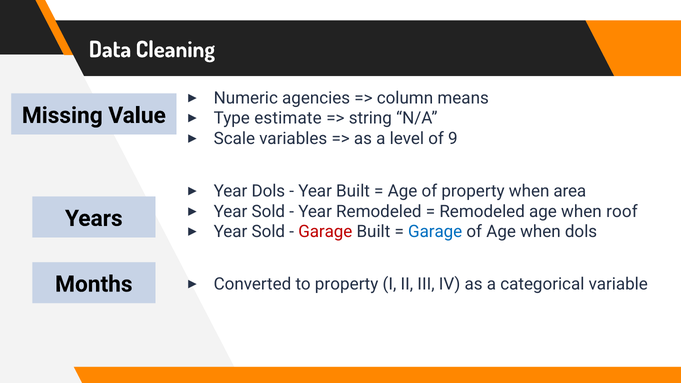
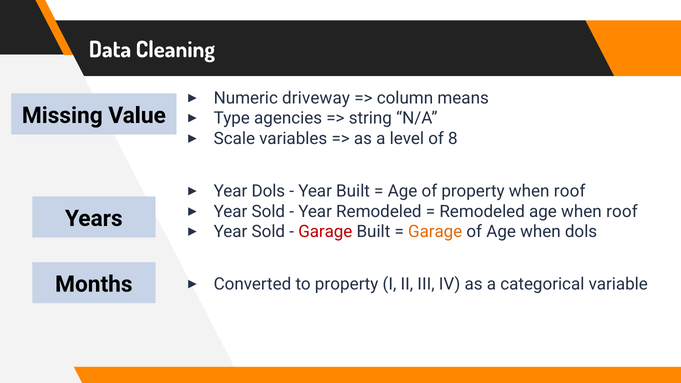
agencies: agencies -> driveway (316, 98)
estimate: estimate -> agencies (288, 118)
9: 9 -> 8 (453, 139)
property when area: area -> roof (570, 191)
Garage colour: blue -> orange (435, 232)
